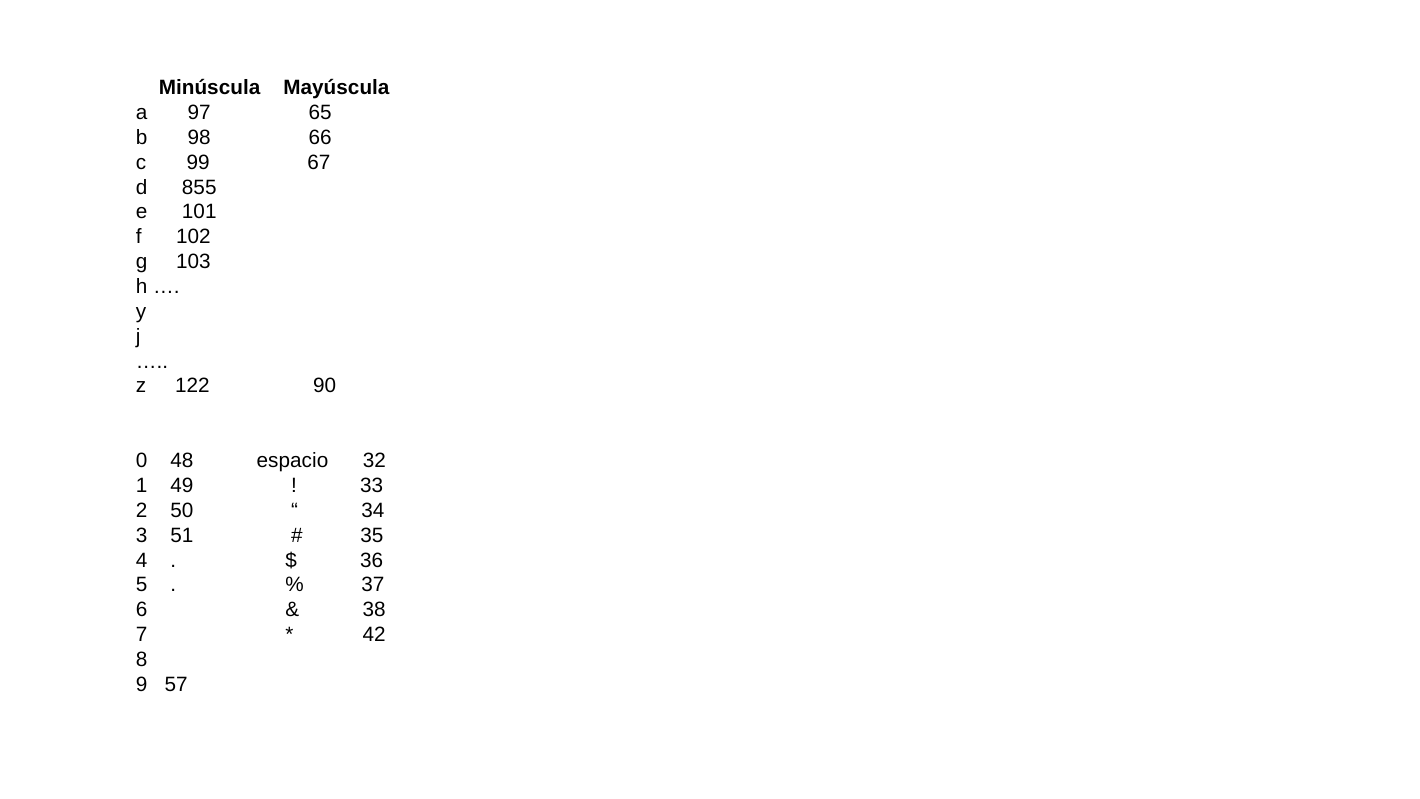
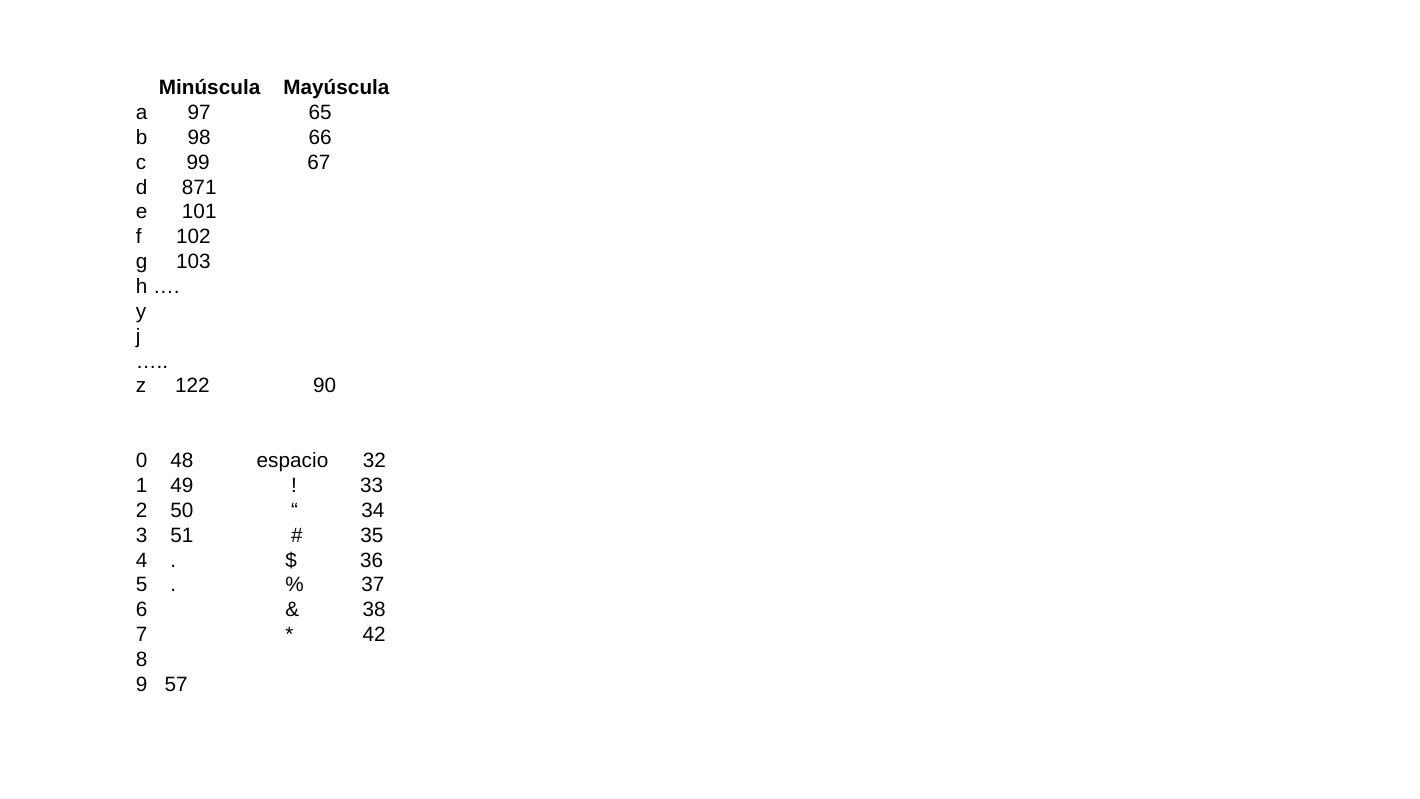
855: 855 -> 871 (199, 187)
